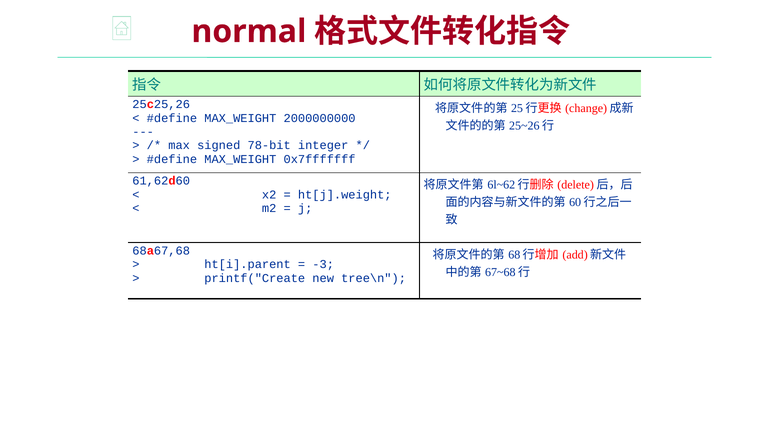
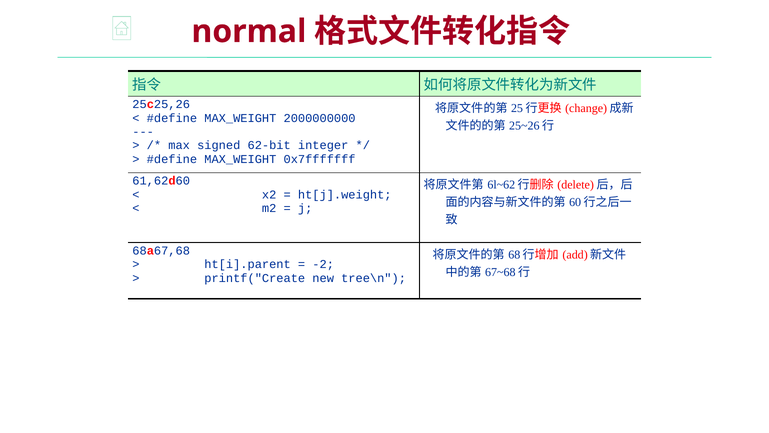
78-bit: 78-bit -> 62-bit (269, 145)
-3: -3 -> -2 (323, 264)
